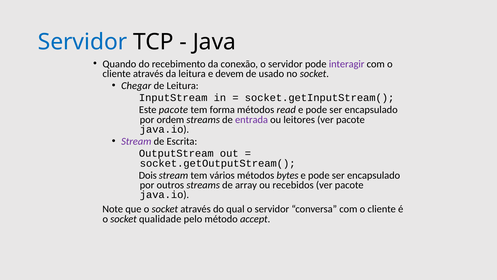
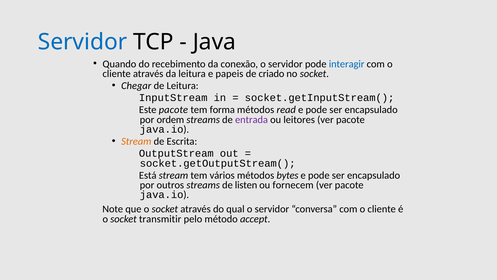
interagir colour: purple -> blue (347, 64)
devem: devem -> papeis (229, 74)
usado: usado -> criado (271, 74)
Stream colour: purple -> orange (136, 141)
Dois: Dois -> Está (148, 175)
array: array -> listen (246, 185)
recebidos: recebidos -> fornecem (293, 185)
qualidade: qualidade -> transmitir (160, 219)
